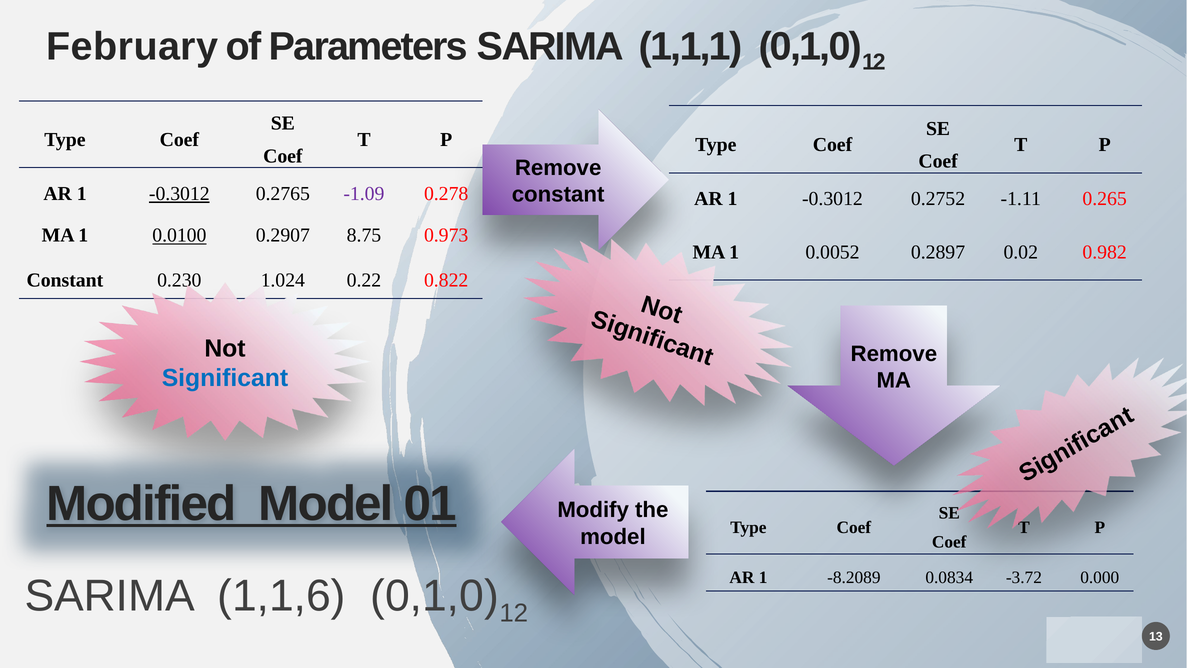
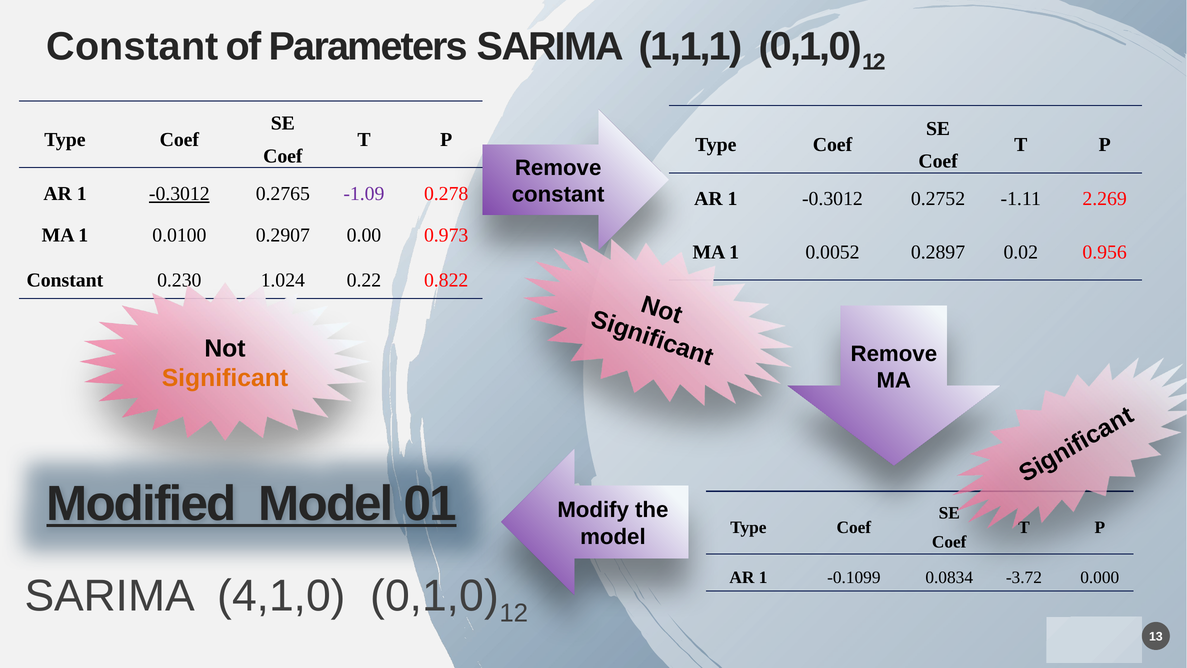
February: February -> Constant (132, 47)
0.265: 0.265 -> 2.269 (1105, 199)
0.0100 underline: present -> none (179, 235)
8.75: 8.75 -> 0.00 (364, 235)
0.982: 0.982 -> 0.956 (1105, 252)
Significant colour: blue -> orange (225, 378)
-8.2089: -8.2089 -> -0.1099 (854, 577)
1,1,6: 1,1,6 -> 4,1,0 (281, 596)
